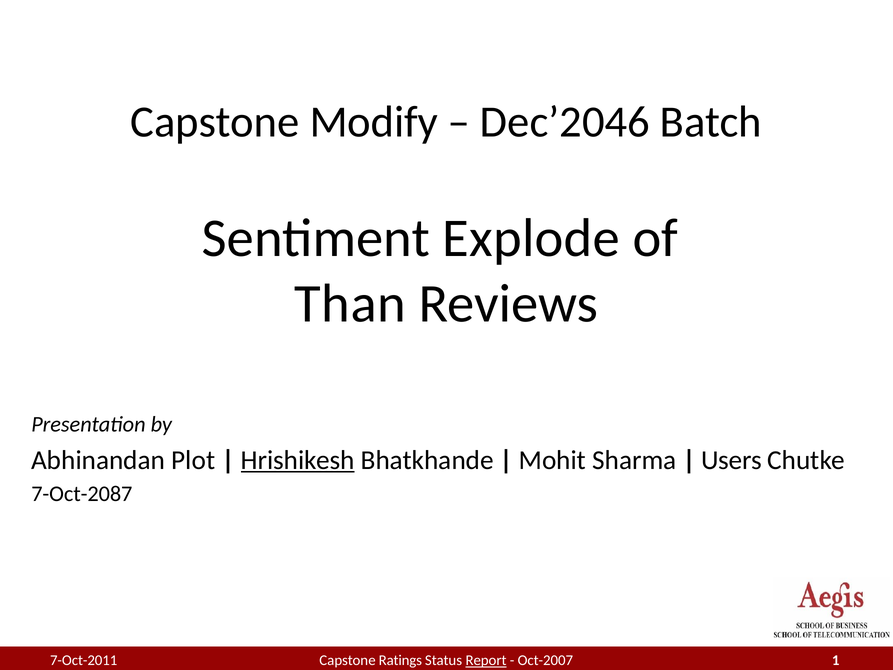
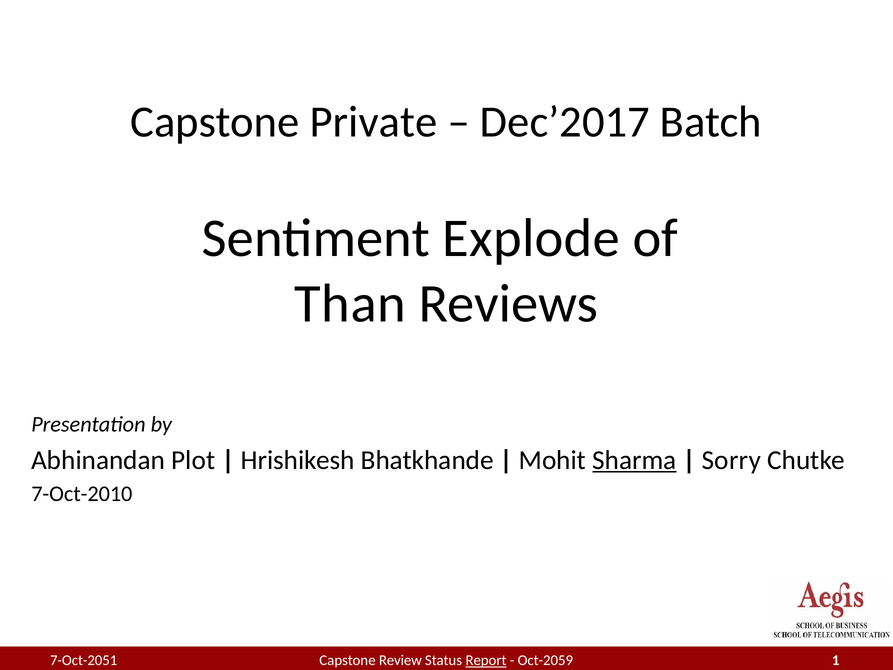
Modify: Modify -> Private (374, 122)
Dec’2046: Dec’2046 -> Dec’2017 (565, 122)
Hrishikesh underline: present -> none (298, 460)
Sharma underline: none -> present (634, 460)
Users: Users -> Sorry (731, 460)
7-Oct-2087: 7-Oct-2087 -> 7-Oct-2010 (82, 494)
7-Oct-2011: 7-Oct-2011 -> 7-Oct-2051 (84, 660)
Ratings: Ratings -> Review (400, 660)
Oct-2007: Oct-2007 -> Oct-2059 (545, 660)
